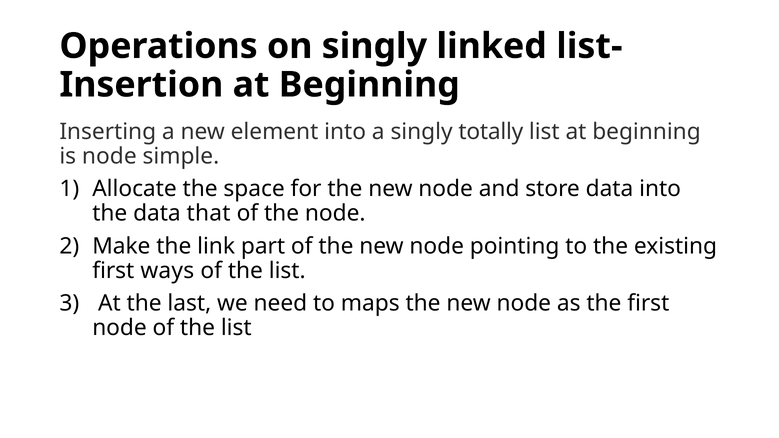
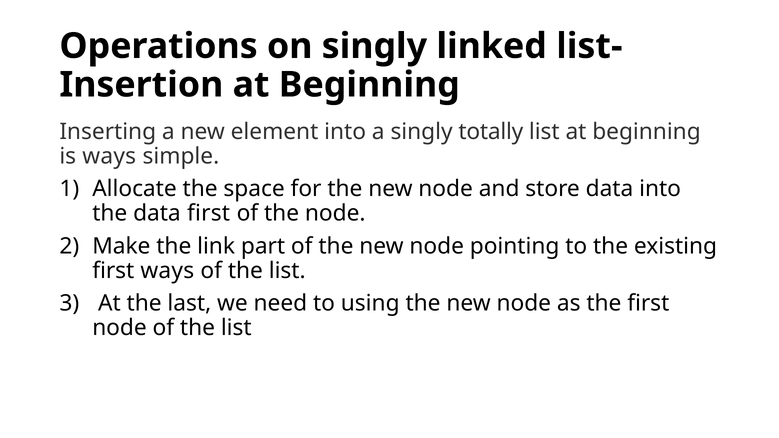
is node: node -> ways (109, 156)
data that: that -> first (209, 213)
maps: maps -> using (370, 303)
